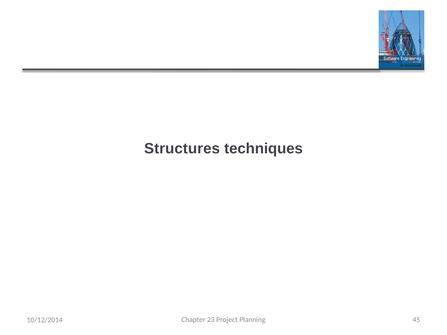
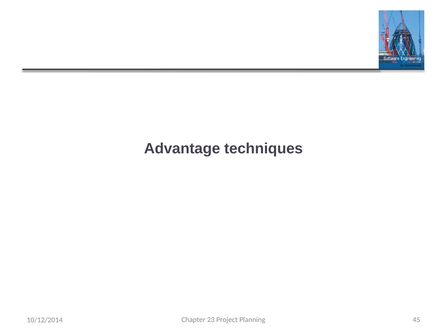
Structures: Structures -> Advantage (182, 149)
